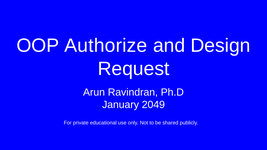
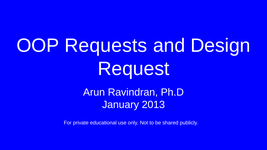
Authorize: Authorize -> Requests (106, 46)
2049: 2049 -> 2013 (153, 105)
